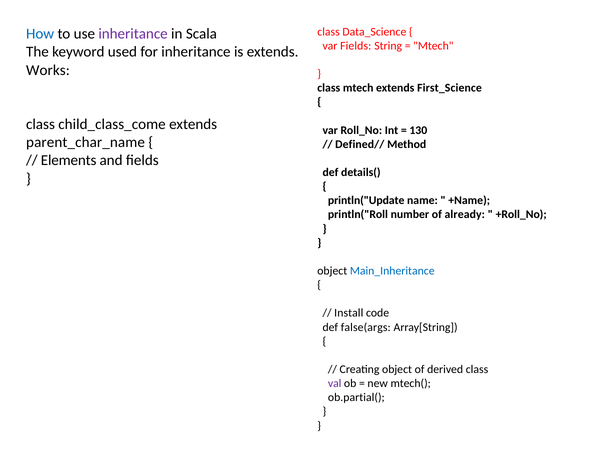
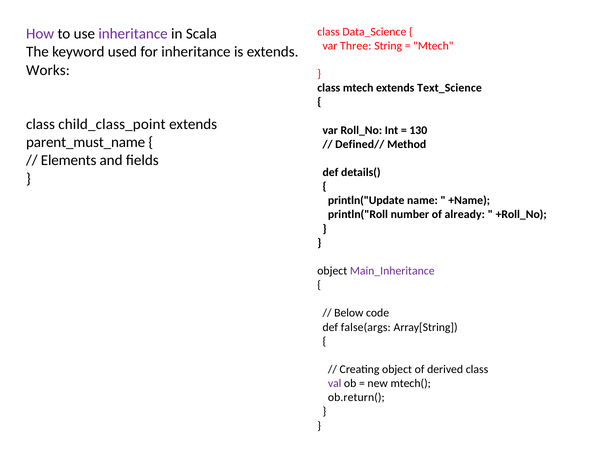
How colour: blue -> purple (40, 34)
var Fields: Fields -> Three (356, 46)
First_Science: First_Science -> Text_Science (450, 88)
child_class_come: child_class_come -> child_class_point (112, 124)
parent_char_name: parent_char_name -> parent_must_name (86, 142)
Main_Inheritance colour: blue -> purple (392, 271)
Install: Install -> Below (349, 313)
ob.partial(: ob.partial( -> ob.return( (356, 398)
